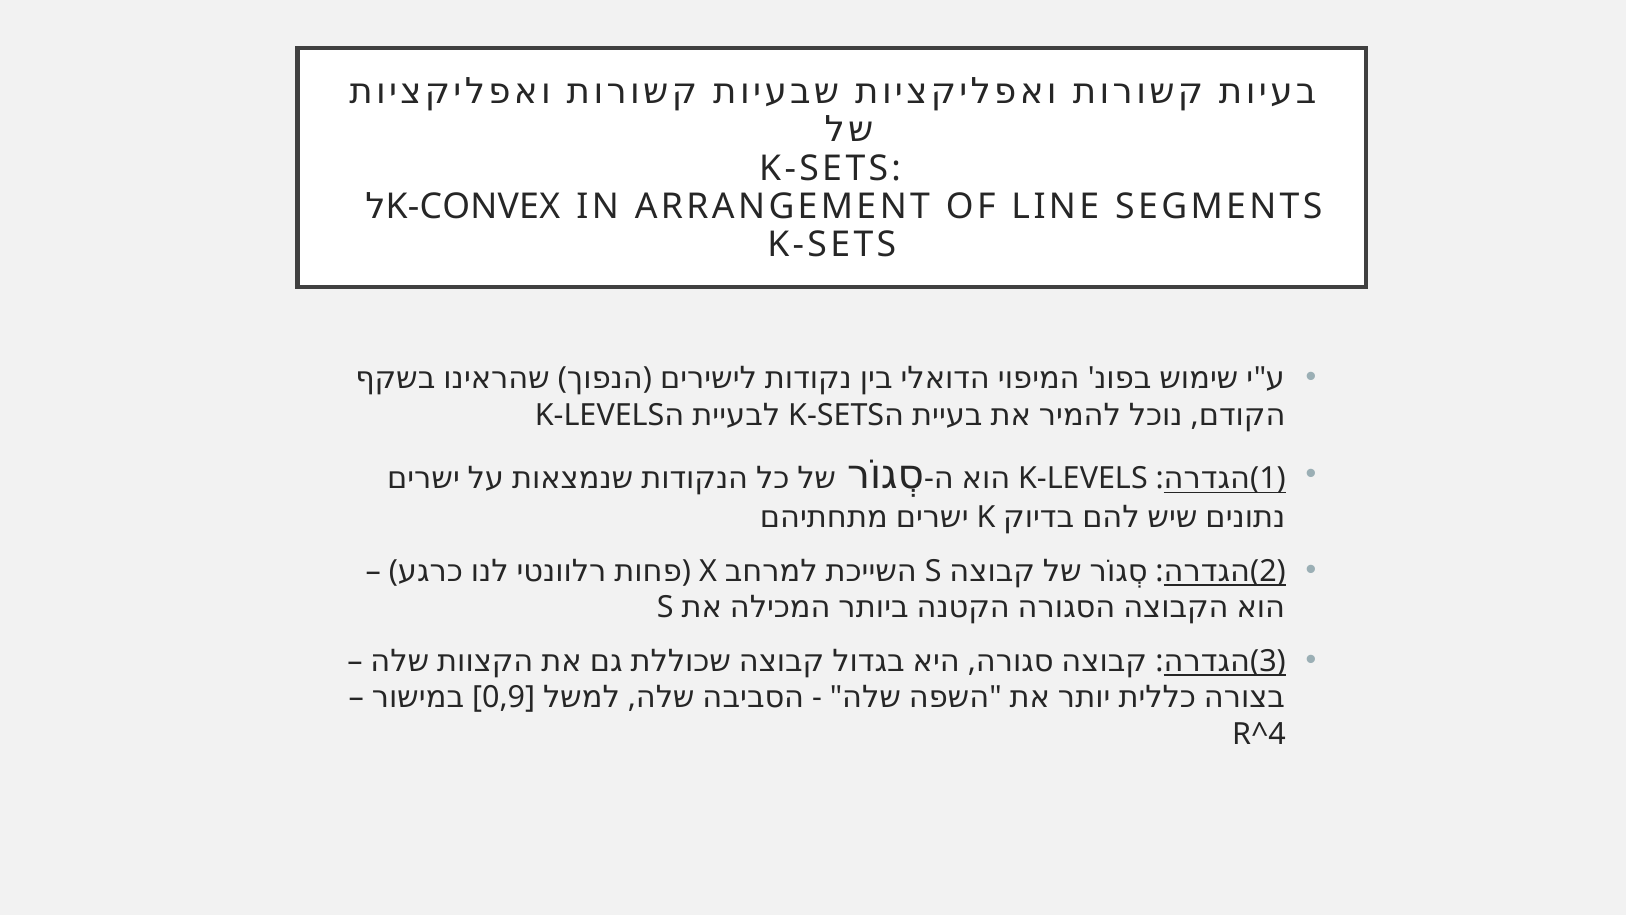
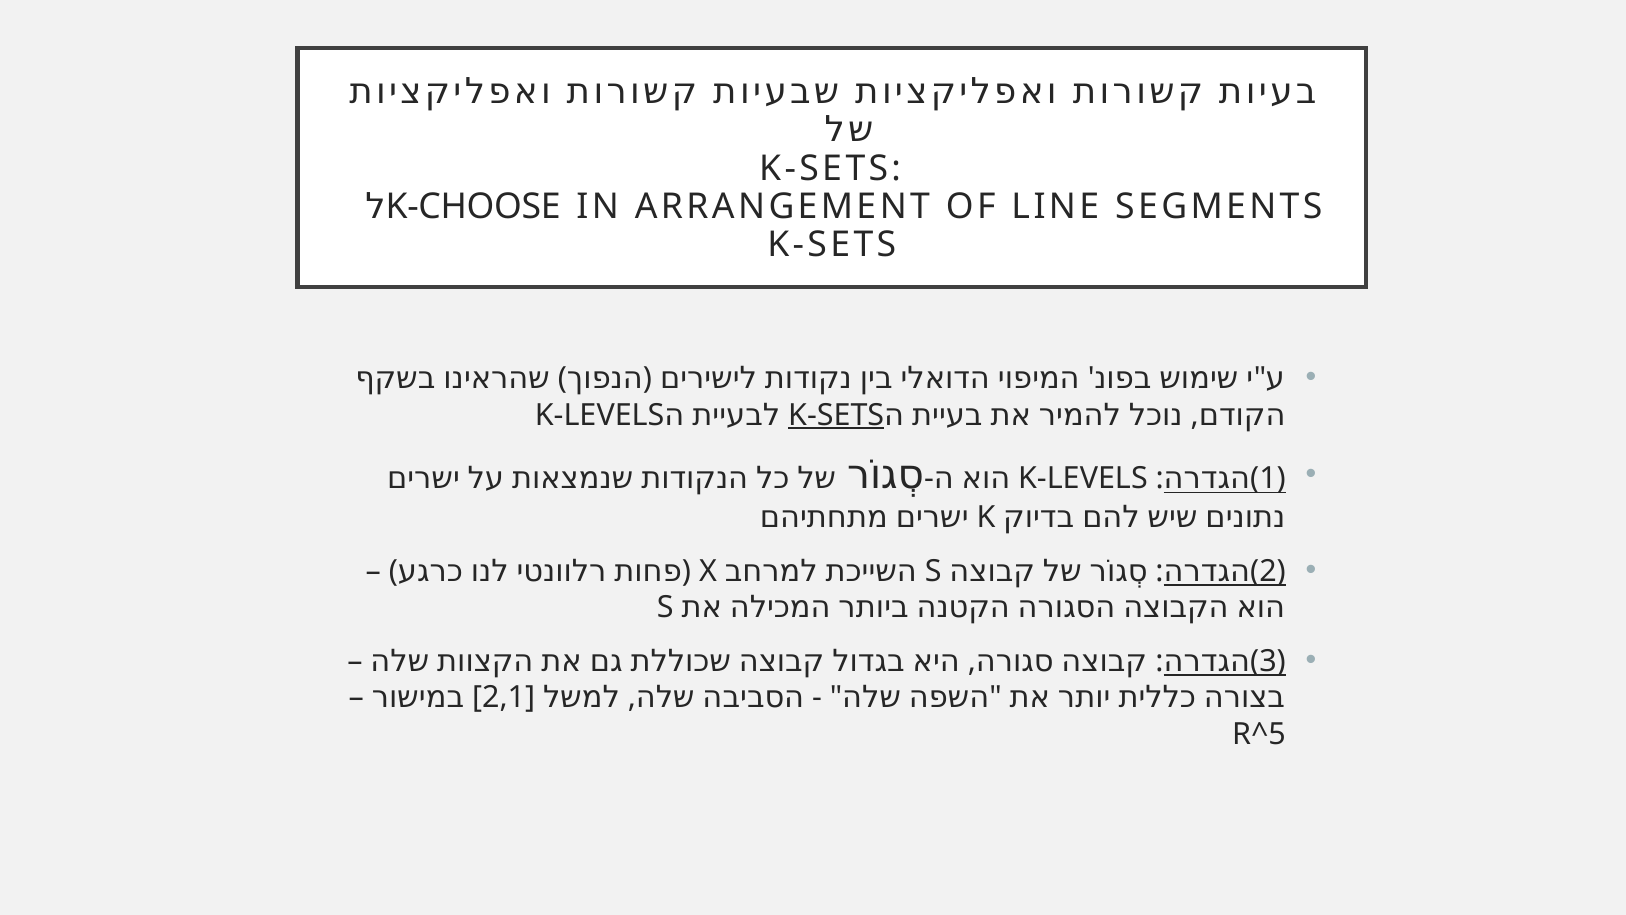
K-CONVEX: K-CONVEX -> K-CHOOSE (473, 207)
K-SETS underline: none -> present (836, 415)
0,9: 0,9 -> 2,1 (504, 697)
R^4: R^4 -> R^5 (1259, 734)
